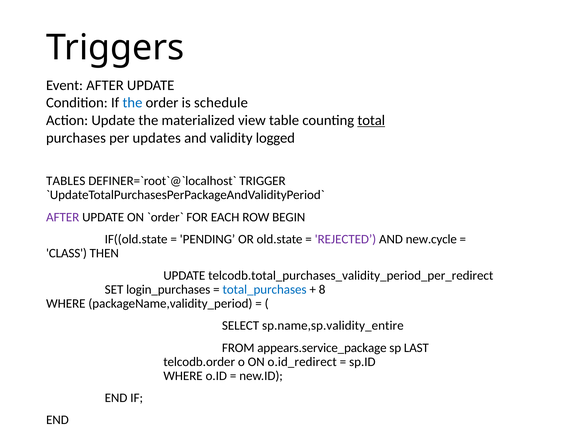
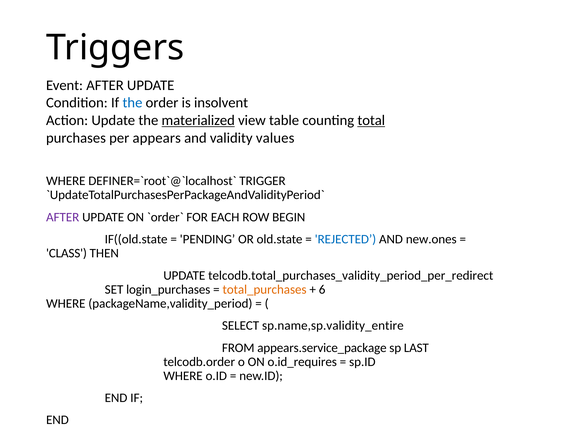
schedule: schedule -> insolvent (221, 103)
materialized underline: none -> present (198, 120)
updates: updates -> appears (157, 138)
logged: logged -> values (275, 138)
TABLES: TABLES -> WHERE (66, 181)
REJECTED colour: purple -> blue (345, 240)
new.cycle: new.cycle -> new.ones (431, 240)
total_purchases colour: blue -> orange (265, 290)
8: 8 -> 6 (322, 290)
o.id_redirect: o.id_redirect -> o.id_requires (302, 362)
